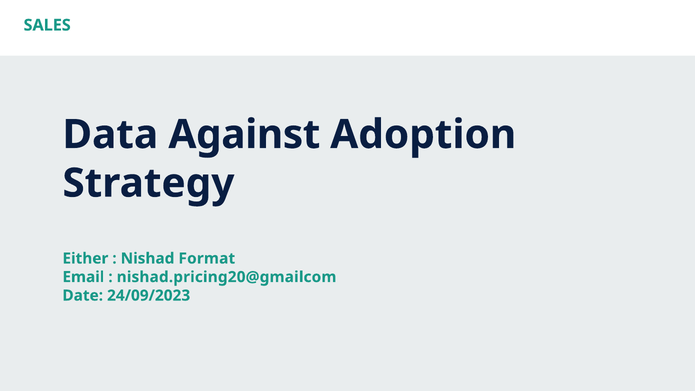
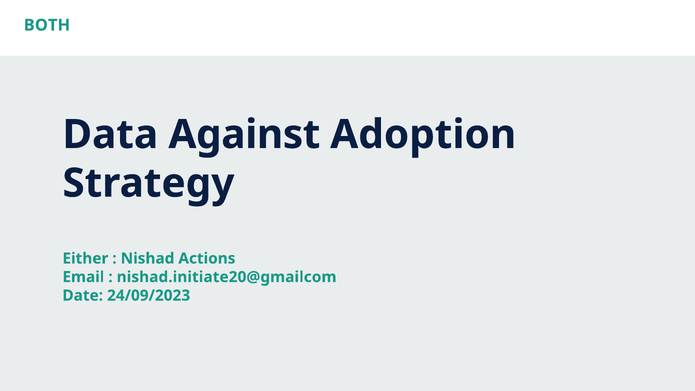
SALES: SALES -> BOTH (47, 25)
Format: Format -> Actions (207, 258)
nishad.pricing20@gmailcom: nishad.pricing20@gmailcom -> nishad.initiate20@gmailcom (227, 277)
